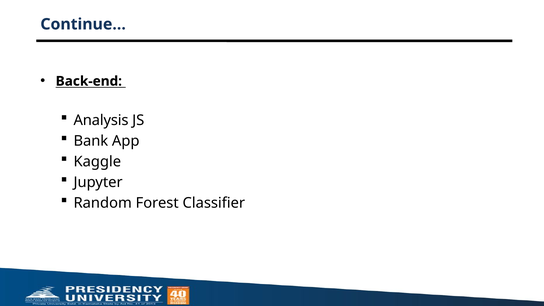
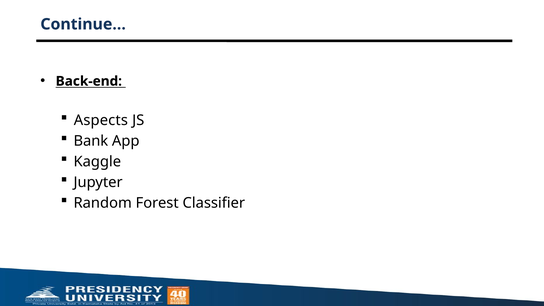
Analysis: Analysis -> Aspects (101, 120)
